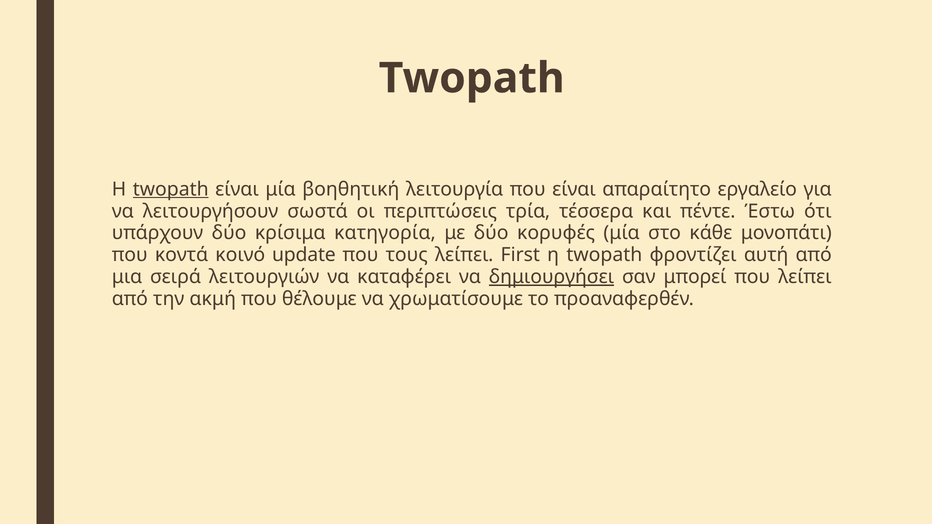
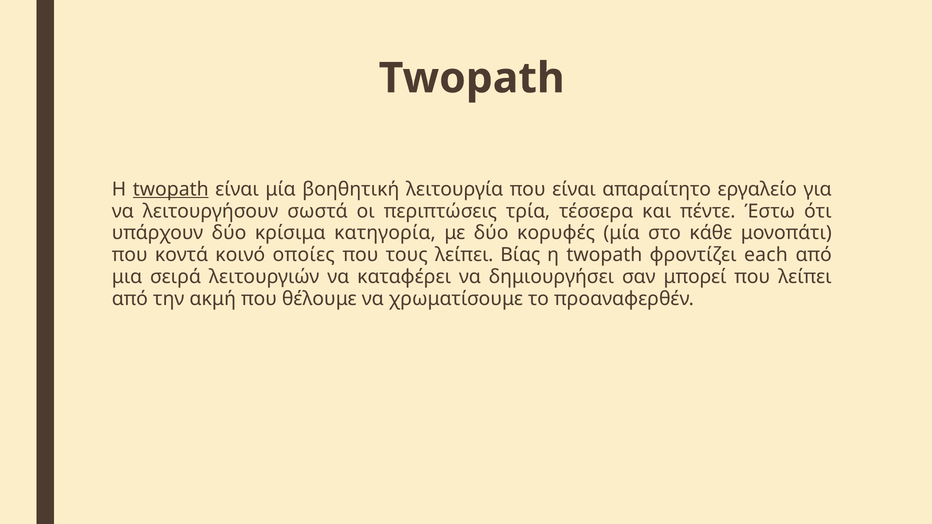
update: update -> οποίες (304, 255)
First: First -> Βίας (520, 255)
αυτή: αυτή -> each (766, 255)
δημιουργήσει underline: present -> none (552, 277)
